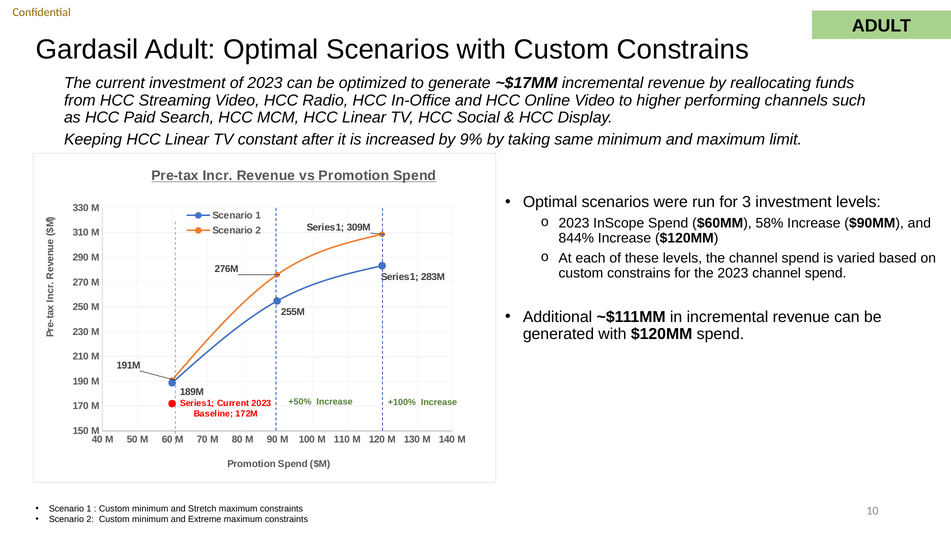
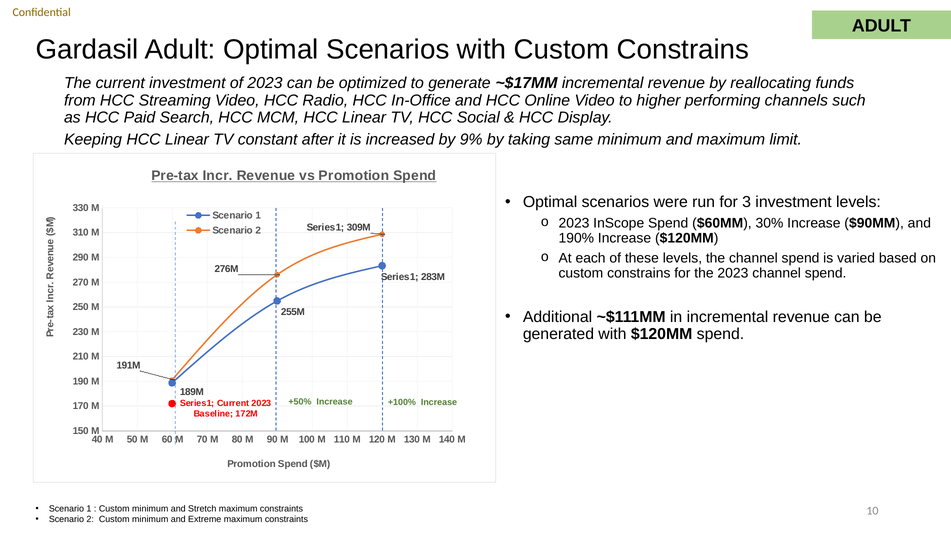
58%: 58% -> 30% (769, 223)
844%: 844% -> 190% (576, 238)
